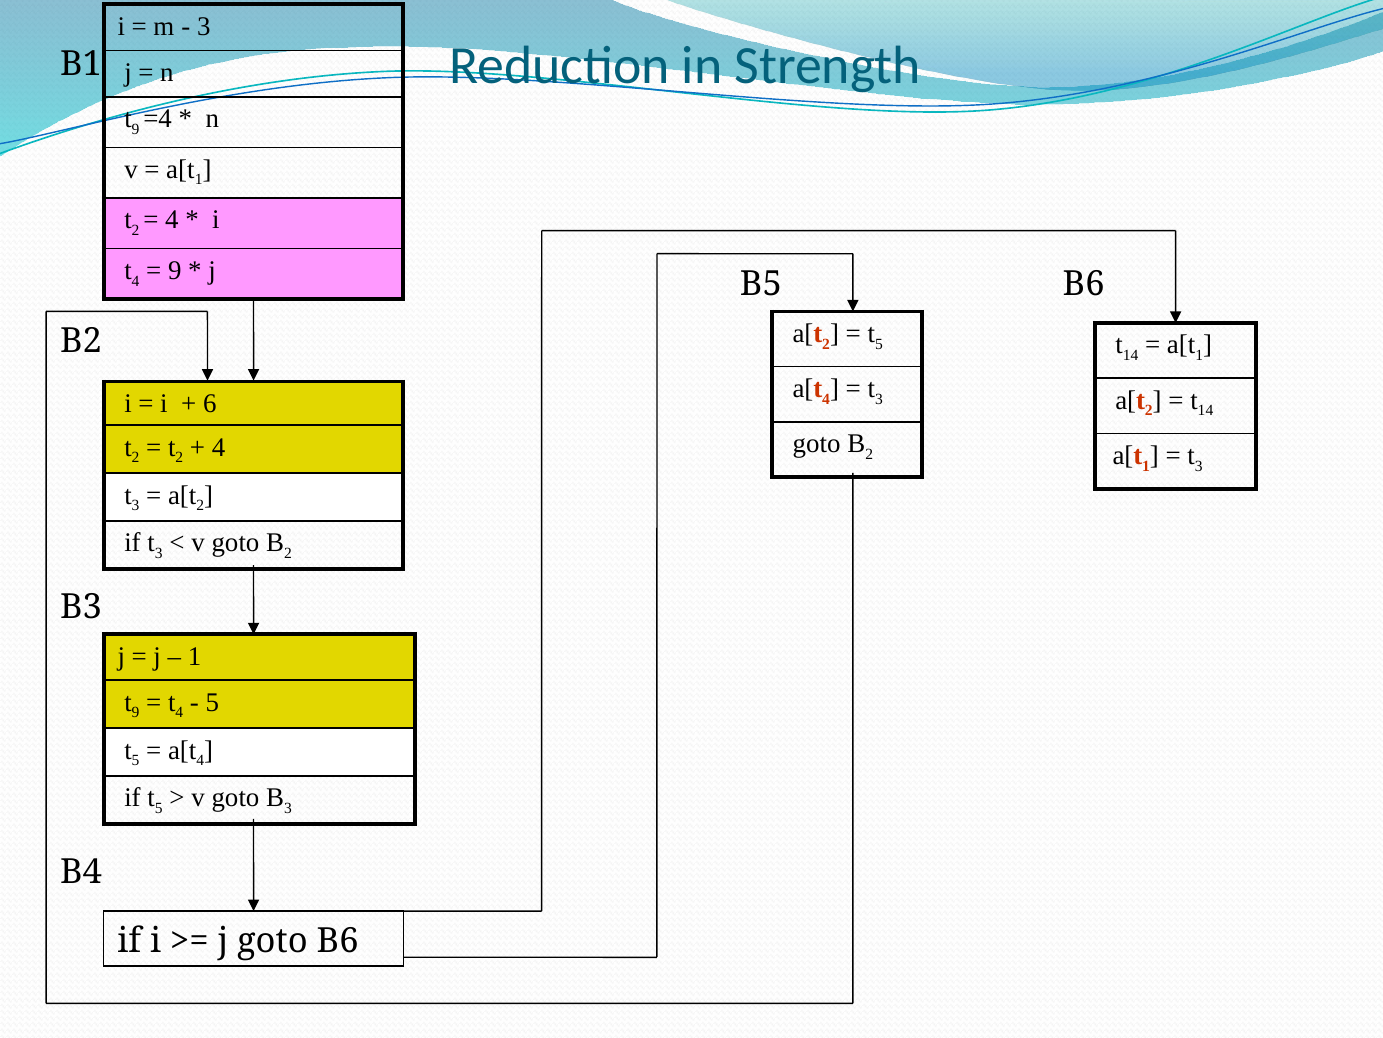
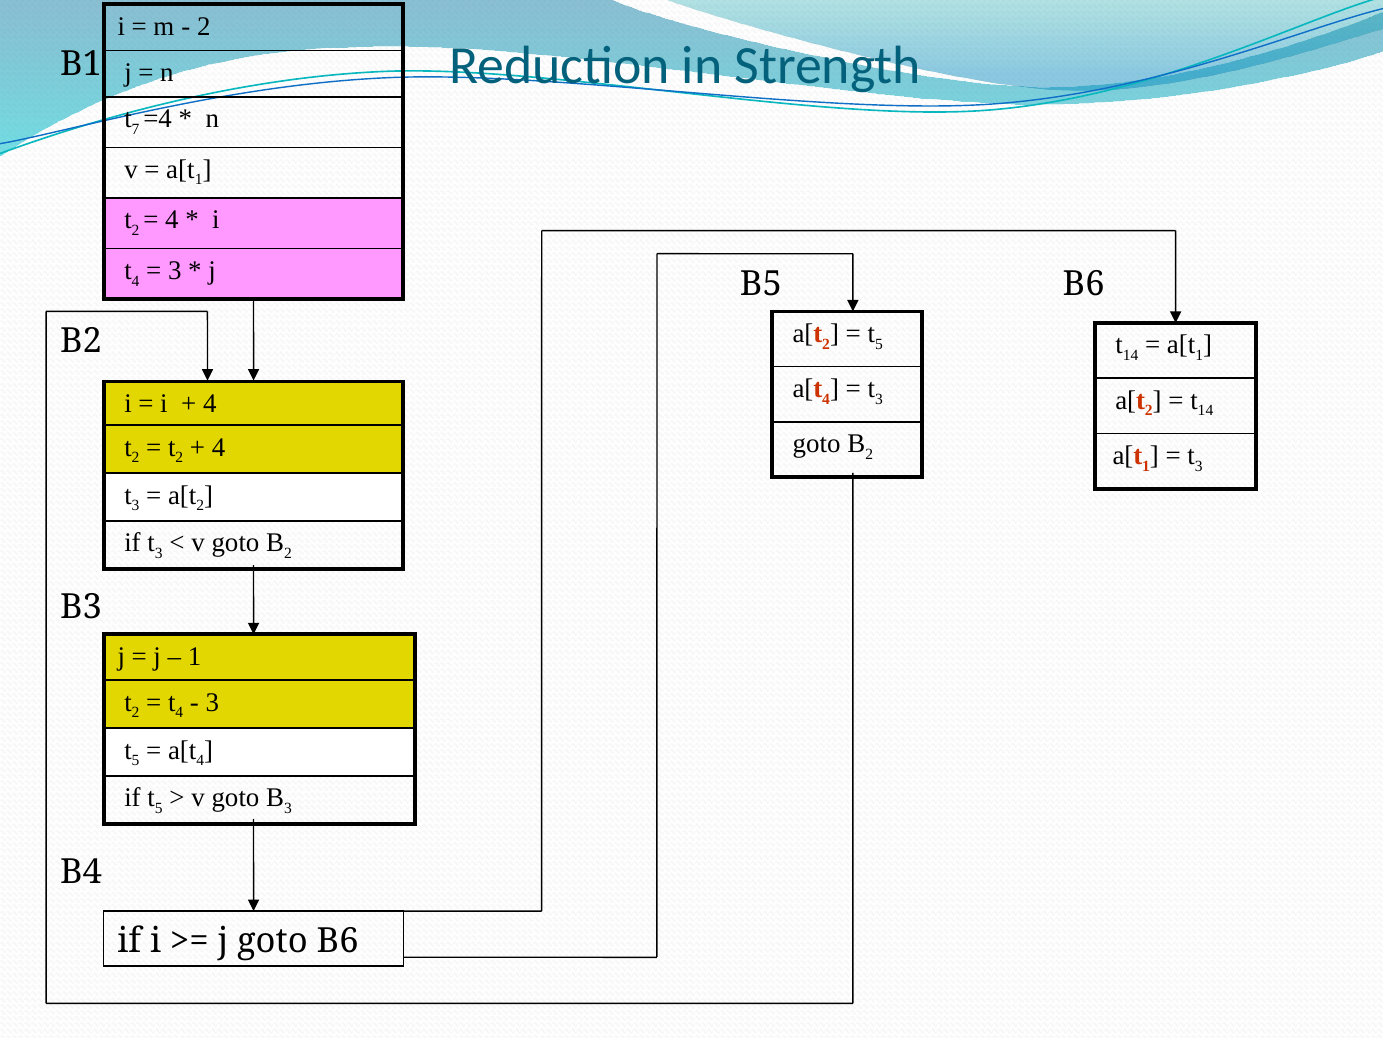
3: 3 -> 2 (204, 26)
9: 9 -> 7 (135, 129)
9: 9 -> 3 (175, 270)
6: 6 -> 4 (210, 403)
9: 9 -> 2 (135, 712)
5: 5 -> 3 (212, 702)
